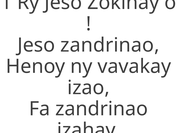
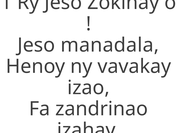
Jeso zandrinao: zandrinao -> manadala (110, 45)
